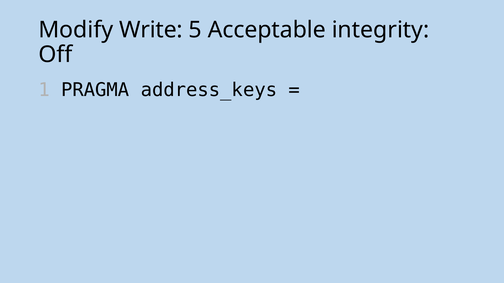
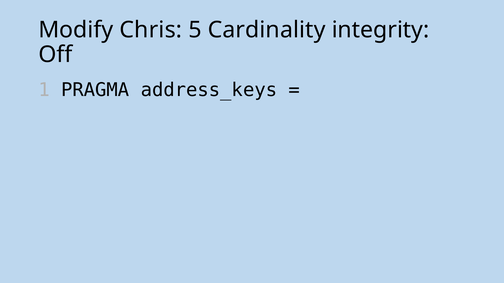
Write: Write -> Chris (151, 30)
Acceptable: Acceptable -> Cardinality (267, 30)
